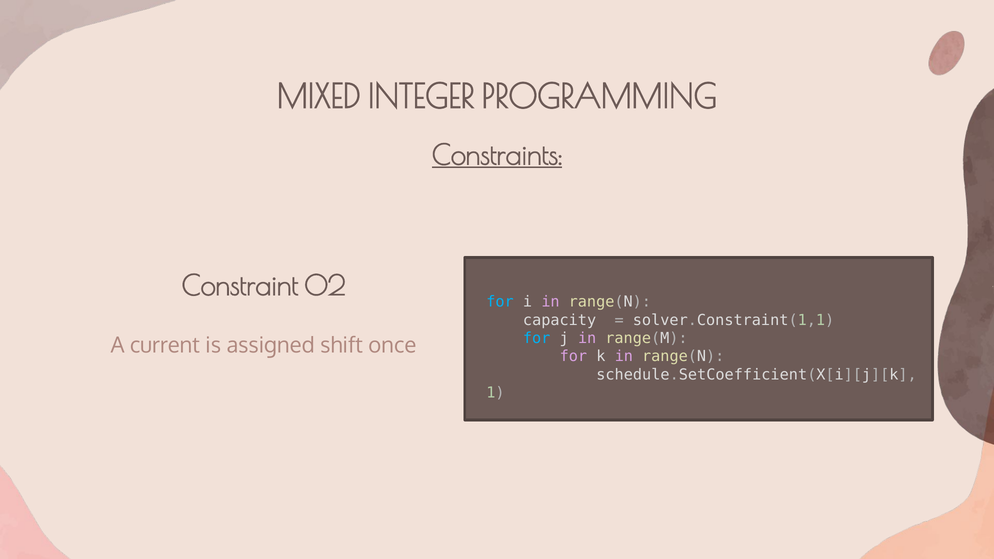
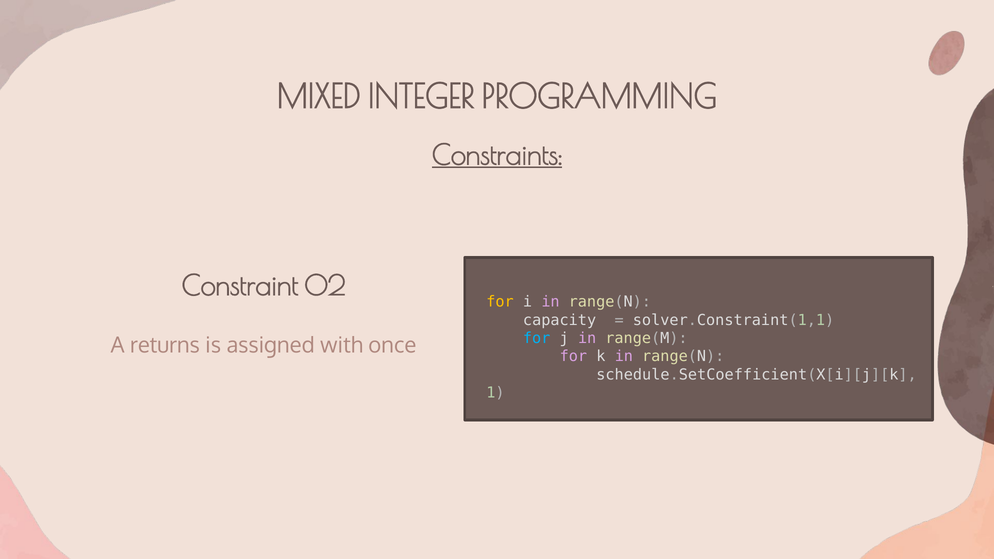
for colour: light blue -> yellow (500, 302)
current: current -> returns (165, 346)
shift: shift -> with (341, 346)
